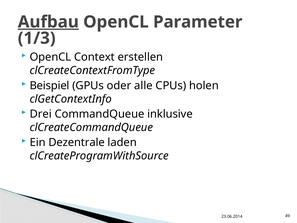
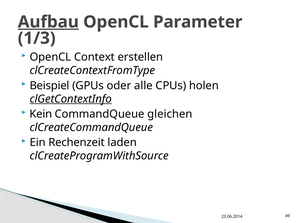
clGetContextInfo underline: none -> present (71, 99)
Drei: Drei -> Kein (41, 114)
inklusive: inklusive -> gleichen (170, 114)
Dezentrale: Dezentrale -> Rechenzeit (77, 142)
